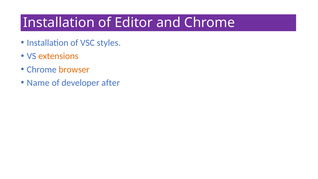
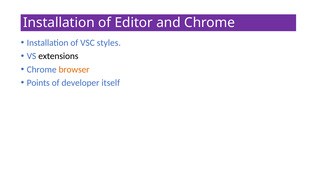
extensions colour: orange -> black (58, 56)
Name: Name -> Points (38, 83)
after: after -> itself (111, 83)
